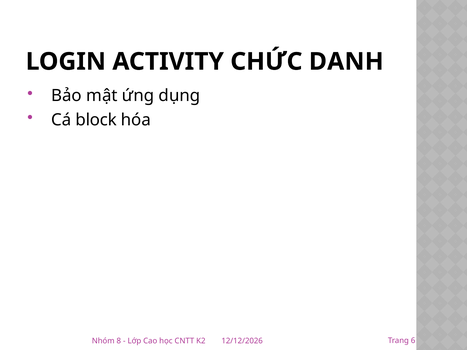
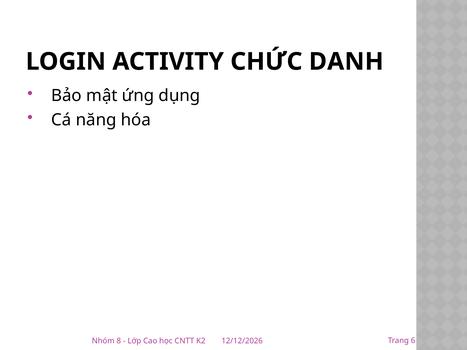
block: block -> năng (96, 120)
